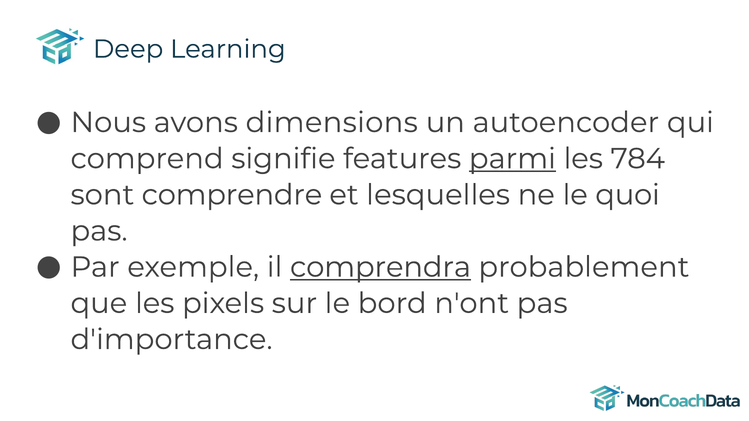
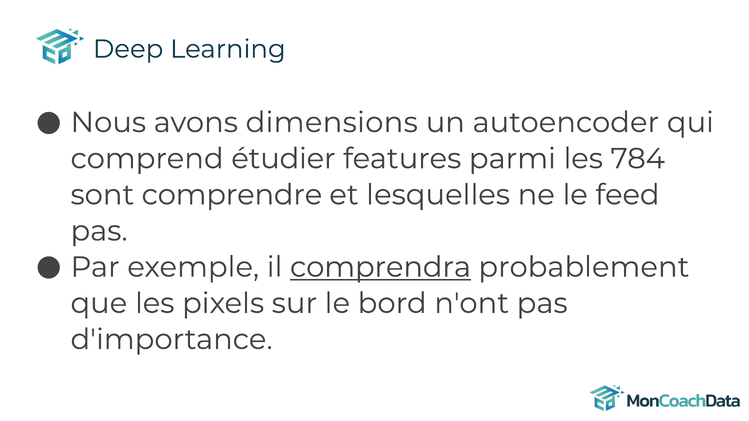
signifie: signifie -> étudier (283, 159)
parmi underline: present -> none (512, 159)
quoi: quoi -> feed (627, 195)
